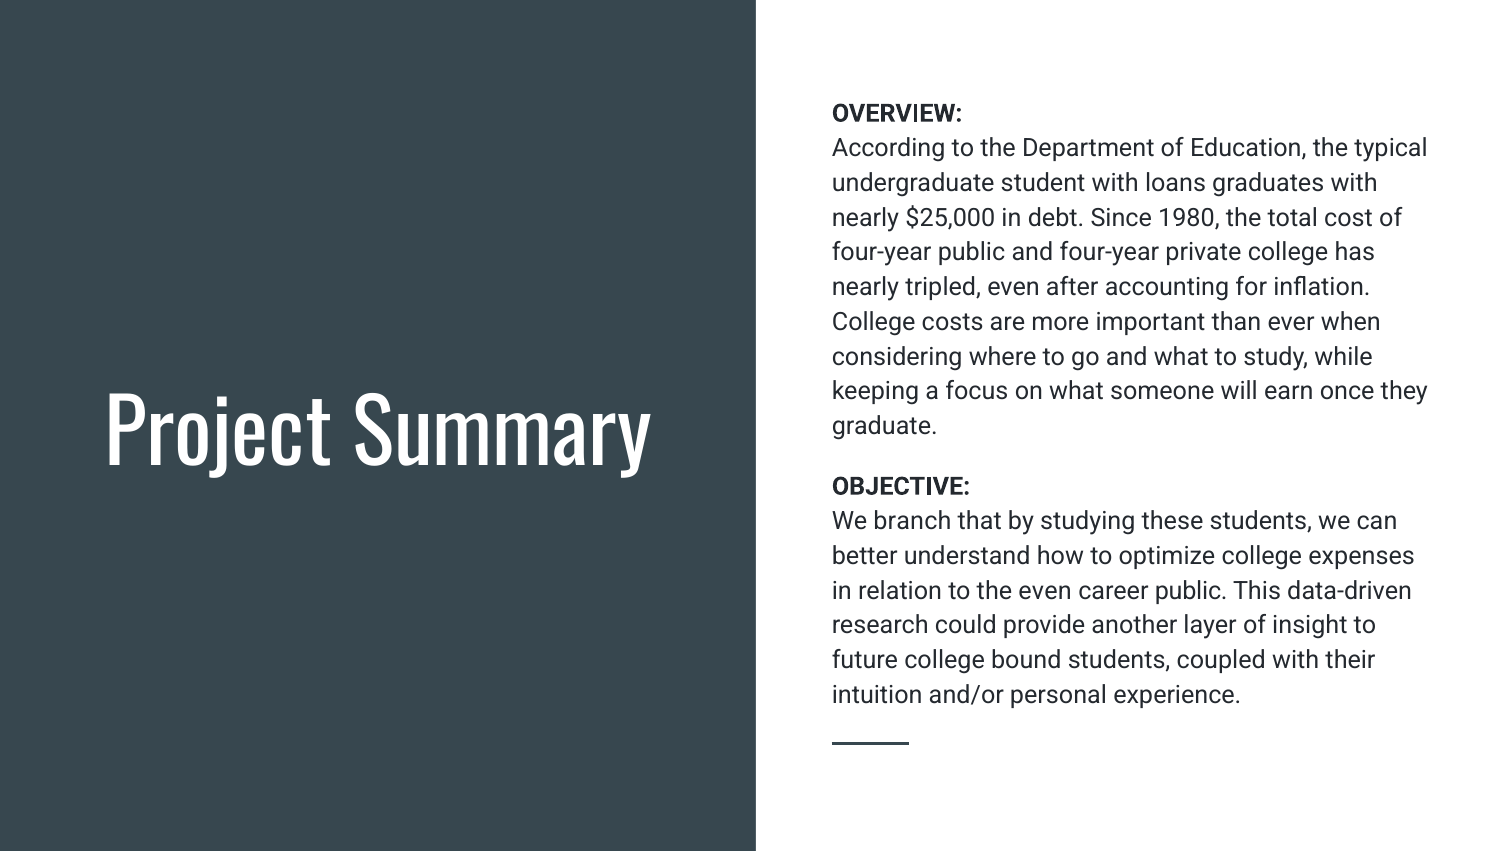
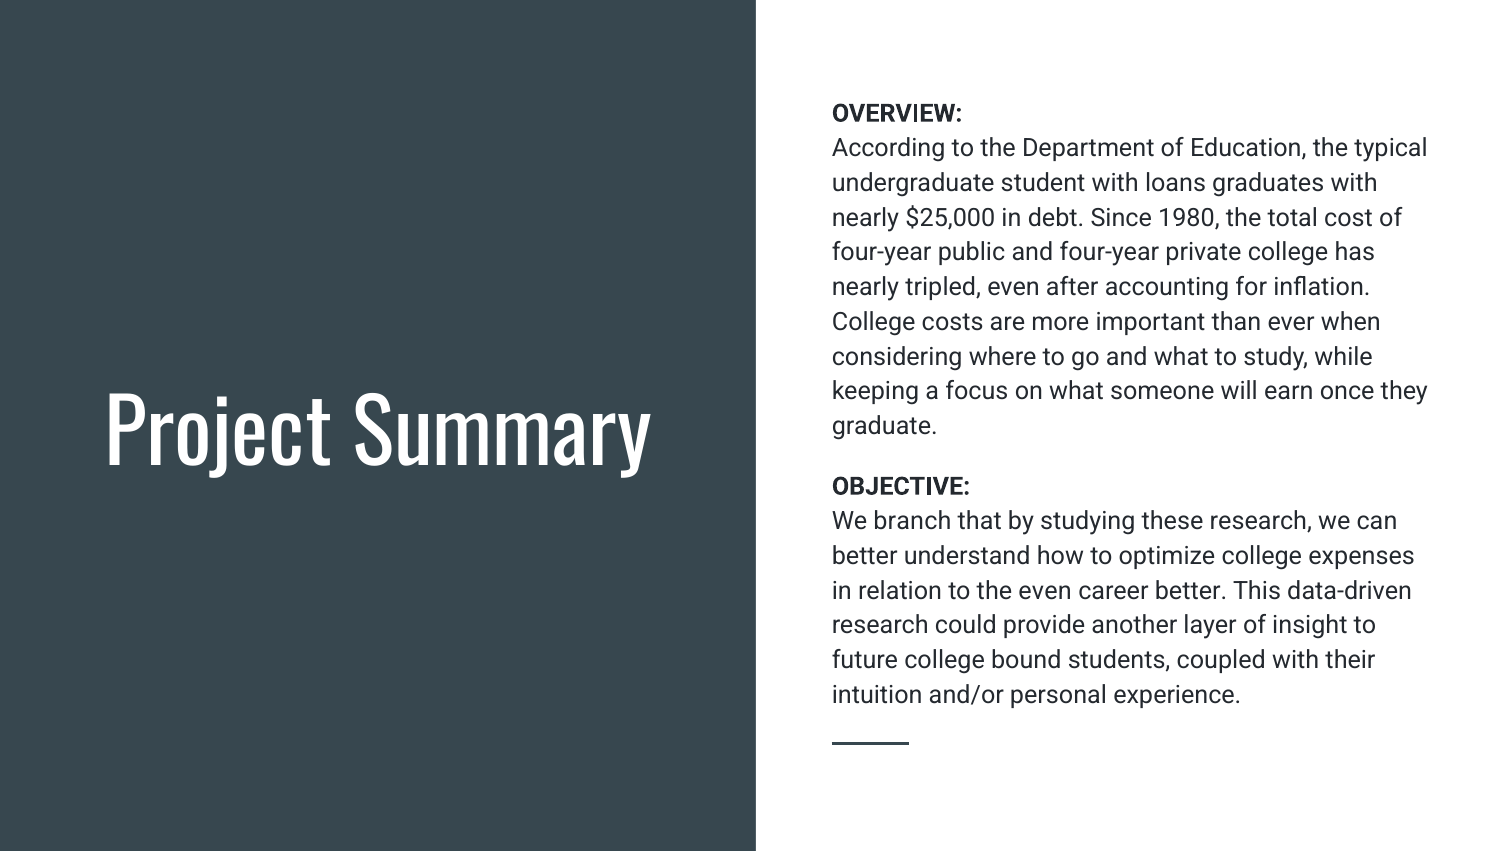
these students: students -> research (1261, 521)
career public: public -> better (1191, 590)
